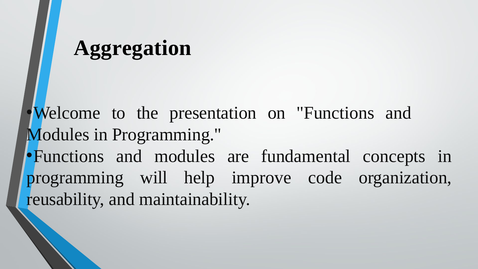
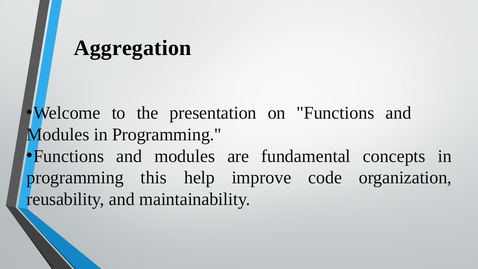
will: will -> this (154, 178)
